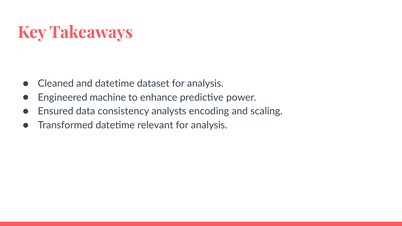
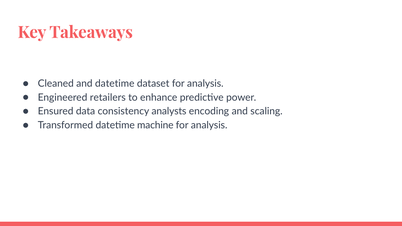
machine: machine -> retailers (108, 98)
relevant: relevant -> machine (155, 125)
